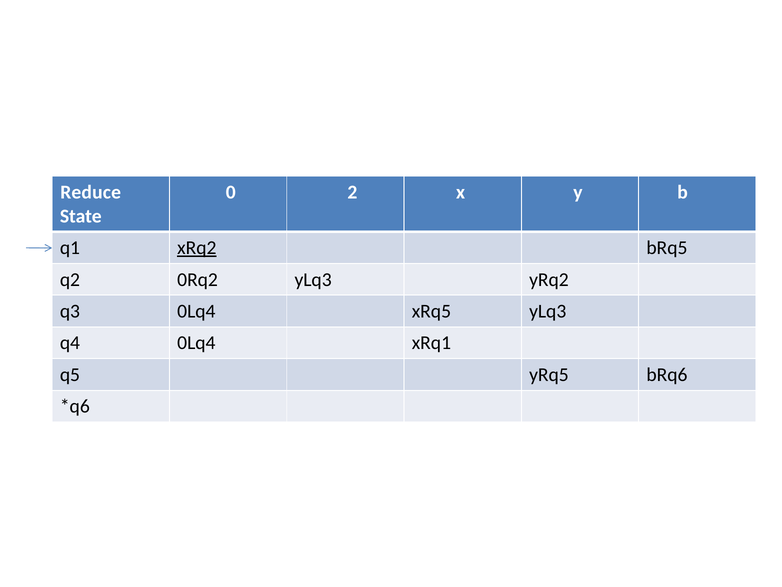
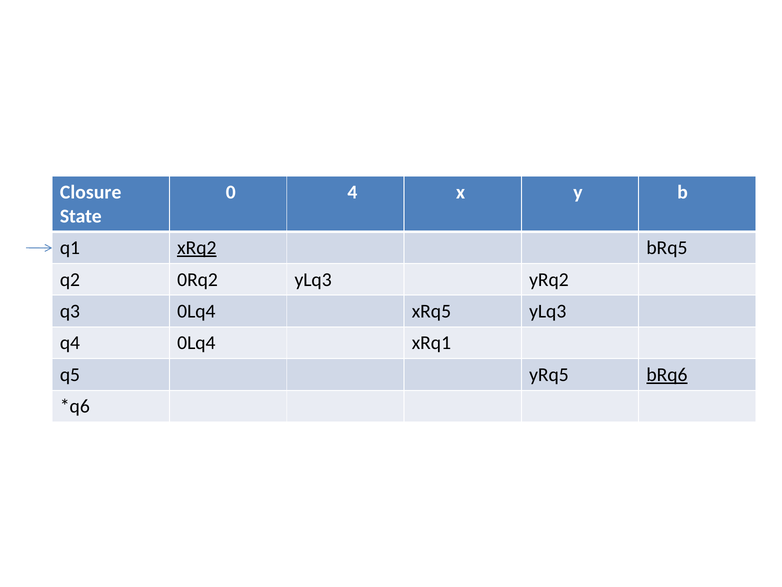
Reduce: Reduce -> Closure (91, 192)
2: 2 -> 4 (352, 192)
bRq6 underline: none -> present (667, 374)
